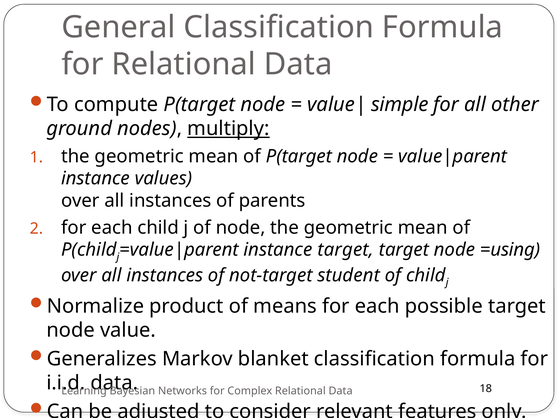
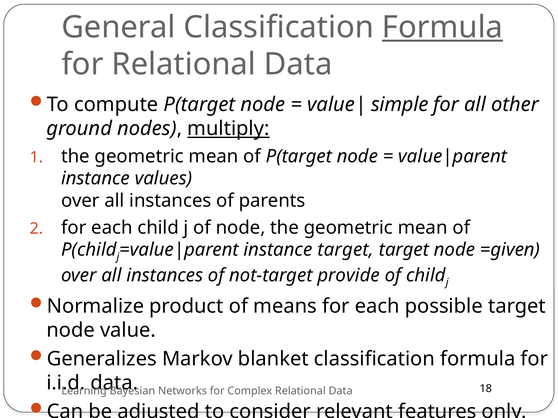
Formula underline: none -> present (443, 27)
=using: =using -> =given (510, 250)
student: student -> provide (349, 276)
